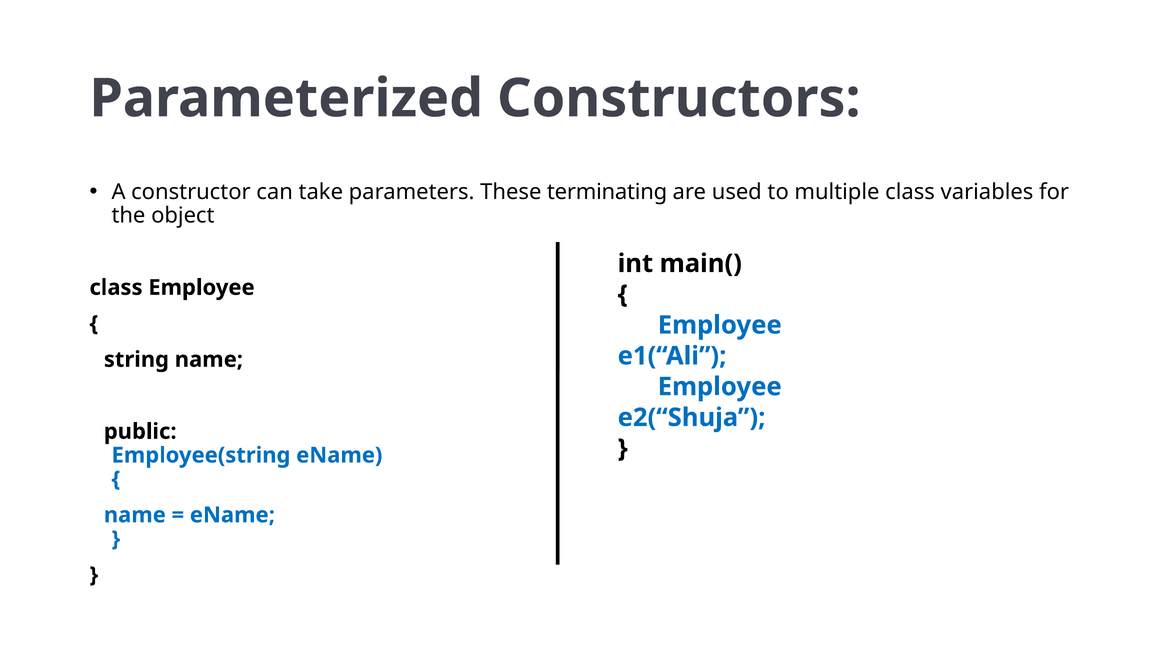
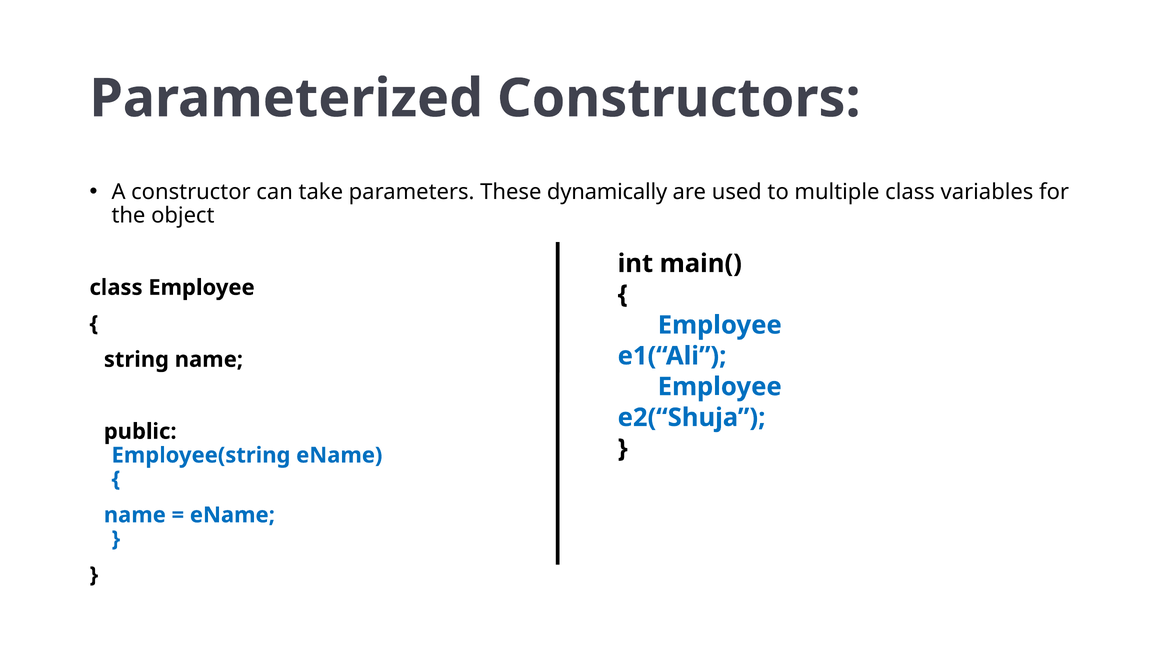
terminating: terminating -> dynamically (607, 192)
